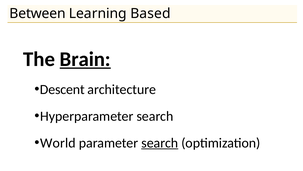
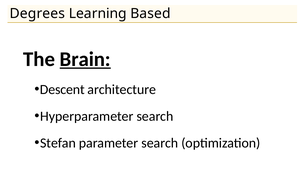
Between: Between -> Degrees (37, 14)
World: World -> Stefan (58, 142)
search underline: present -> none (160, 142)
